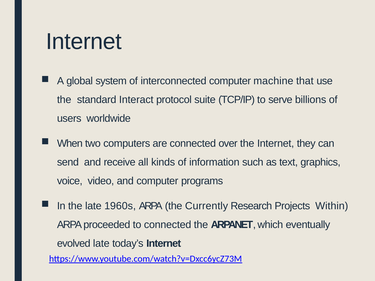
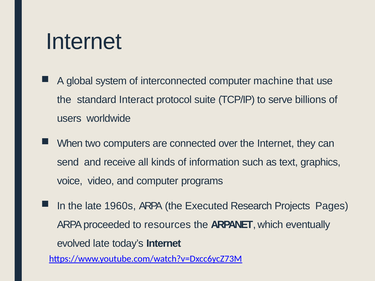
Currently: Currently -> Executed (207, 206)
Within: Within -> Pages (332, 206)
to connected: connected -> resources (168, 225)
